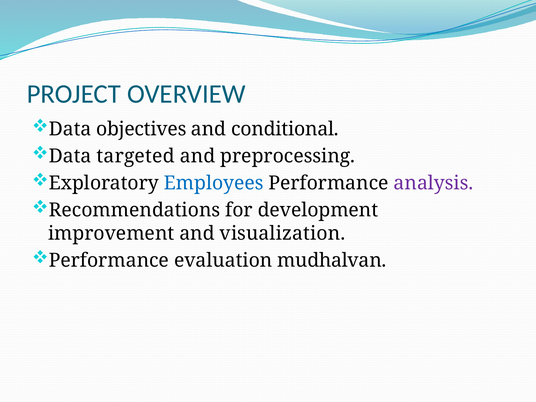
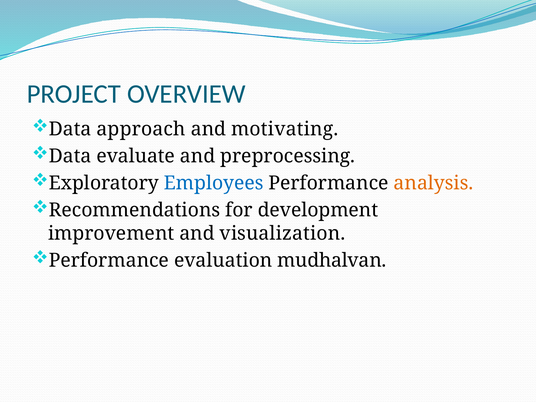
objectives: objectives -> approach (141, 129)
conditional: conditional -> motivating (285, 129)
targeted: targeted -> evaluate (136, 156)
analysis colour: purple -> orange (433, 183)
